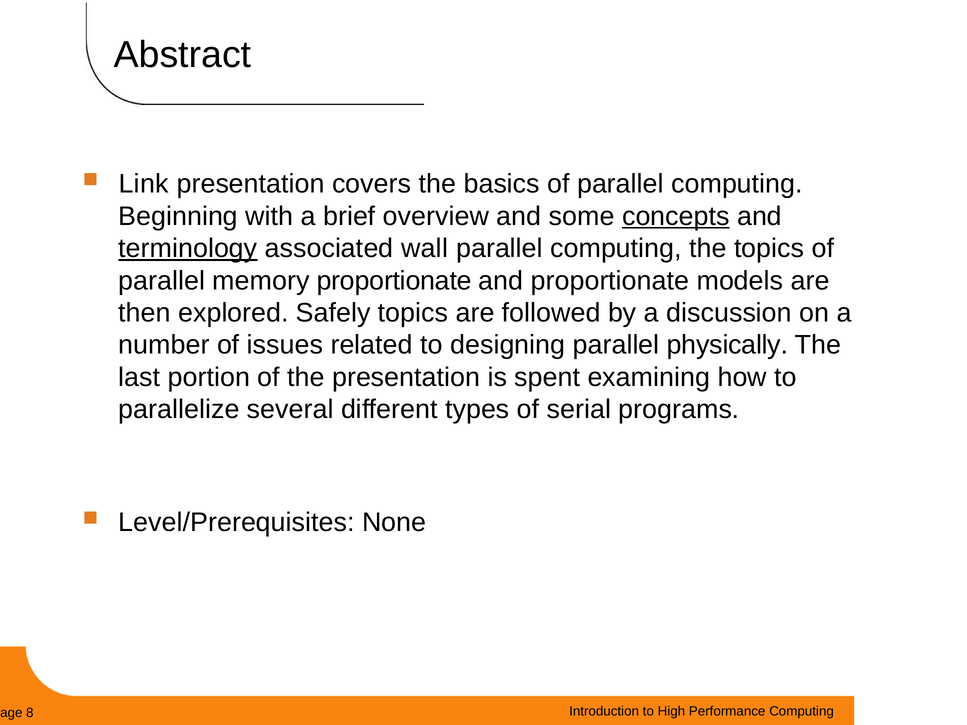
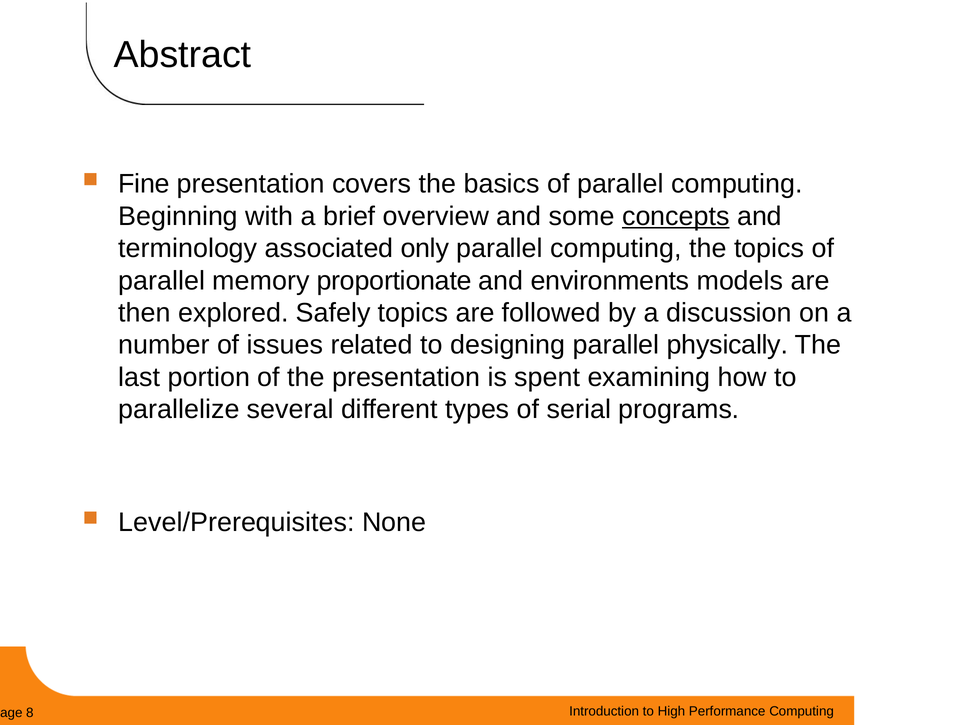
Link: Link -> Fine (144, 184)
terminology underline: present -> none (188, 248)
wall: wall -> only (425, 248)
and proportionate: proportionate -> environments (610, 281)
